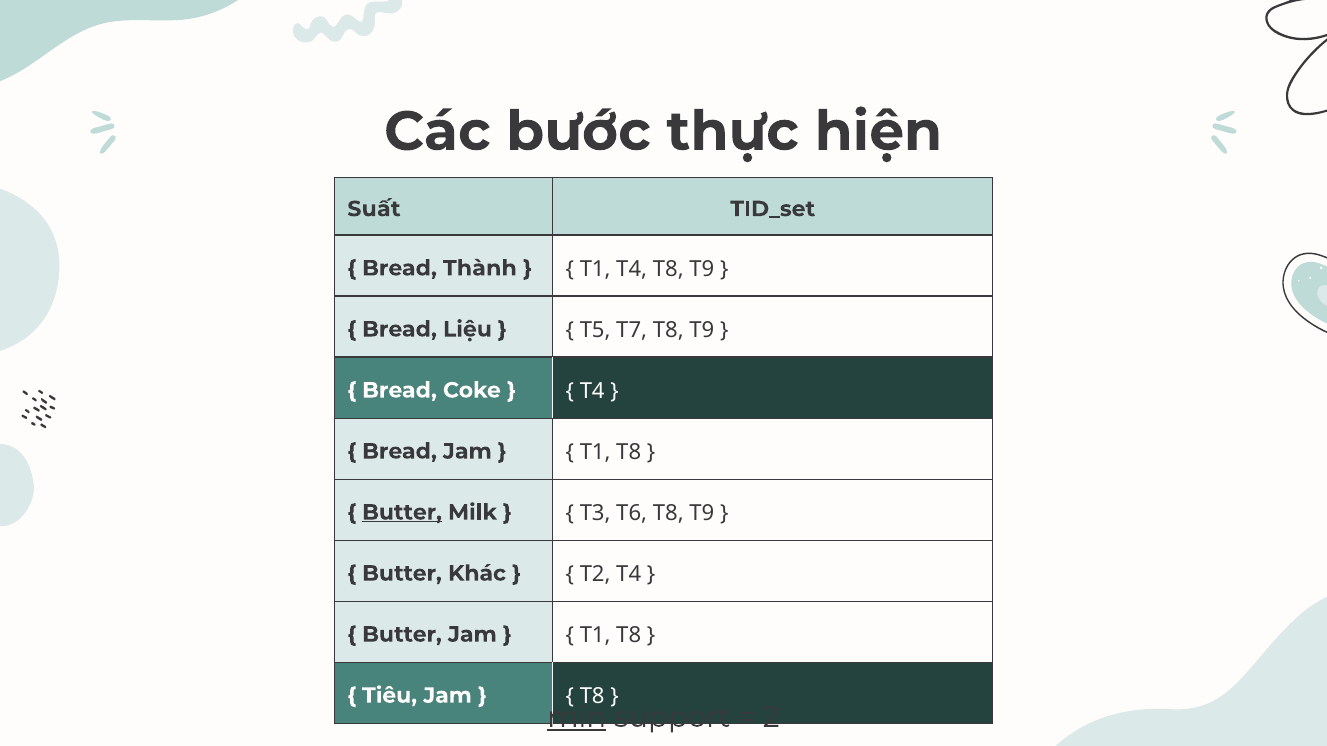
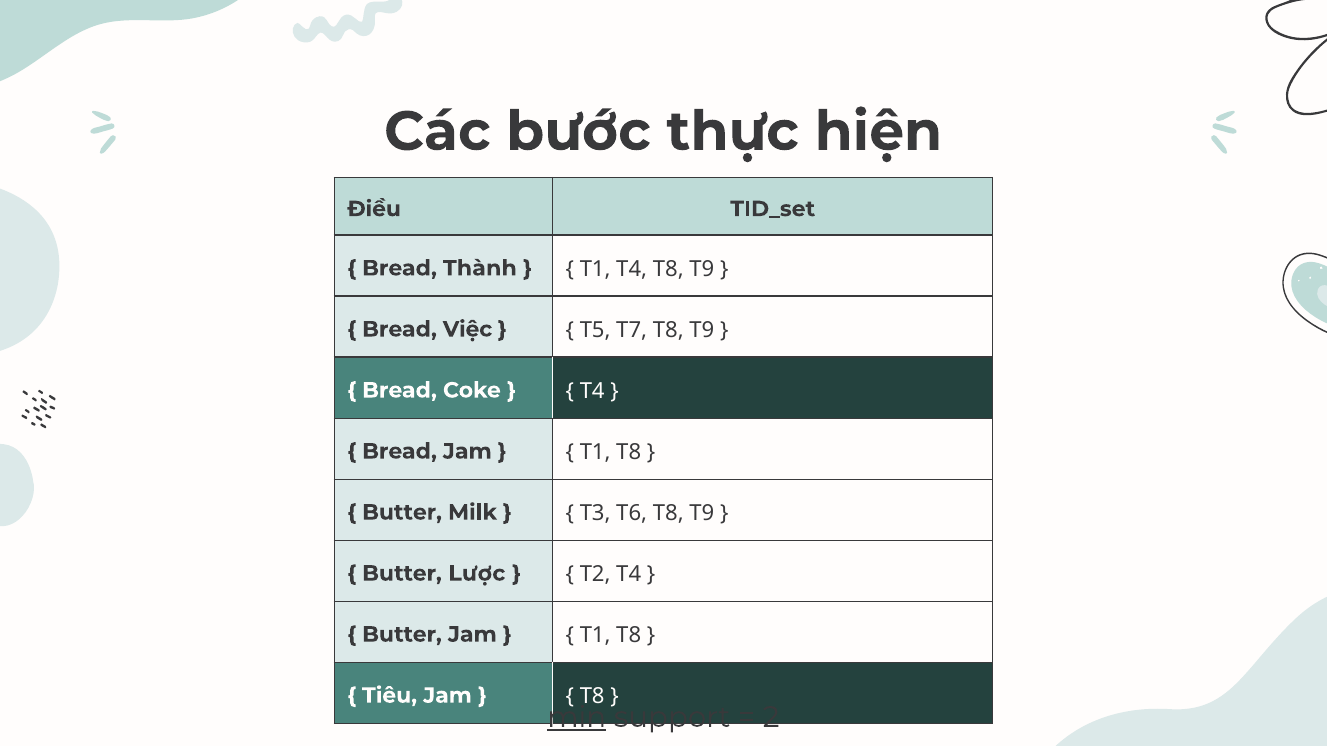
Suất: Suất -> Điều (374, 209)
Liệu: Liệu -> Việc (468, 329)
Butter underline: present -> none (402, 513)
Khác: Khác -> Lược (477, 574)
